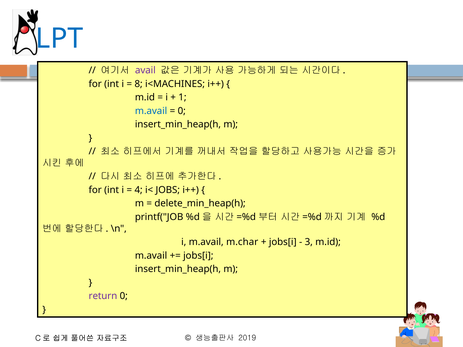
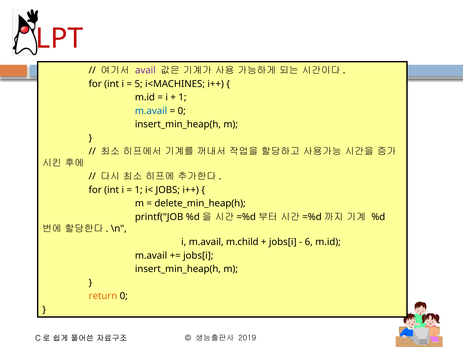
LPT colour: blue -> red (59, 39)
8: 8 -> 5 (139, 84)
4: 4 -> 1 (139, 190)
m.char: m.char -> m.child (242, 242)
3: 3 -> 6 (309, 242)
return colour: purple -> orange (103, 296)
